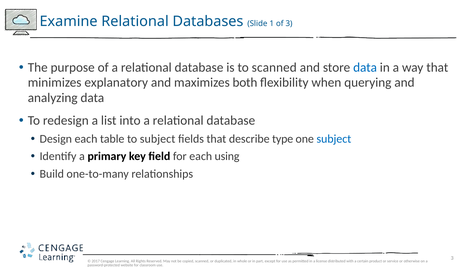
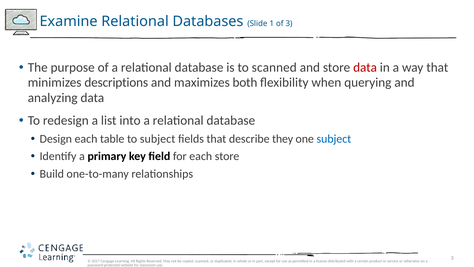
data colour: blue -> red (365, 67)
explanatory: explanatory -> descriptions (116, 83)
type: type -> they (283, 139)
each using: using -> store (227, 156)
